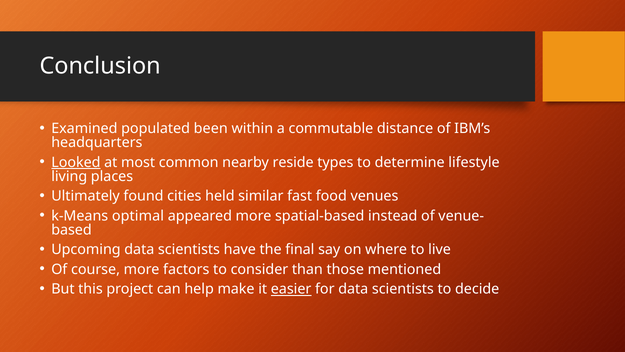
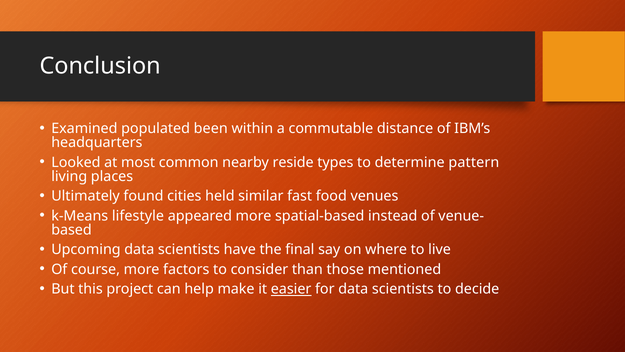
Looked underline: present -> none (76, 162)
lifestyle: lifestyle -> pattern (474, 162)
optimal: optimal -> lifestyle (138, 216)
